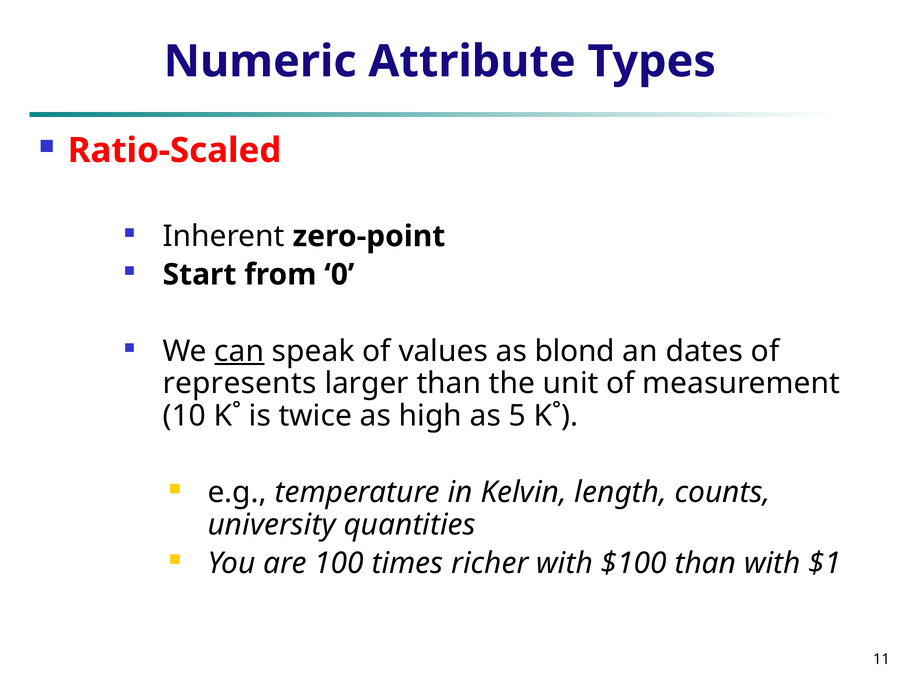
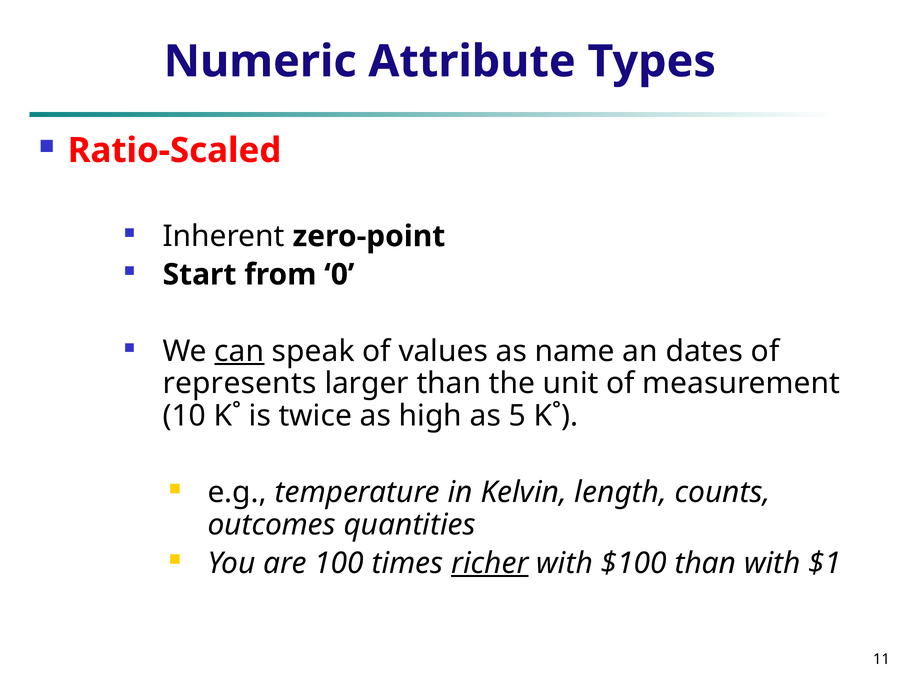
blond: blond -> name (575, 351)
university: university -> outcomes (272, 525)
richer underline: none -> present (490, 563)
